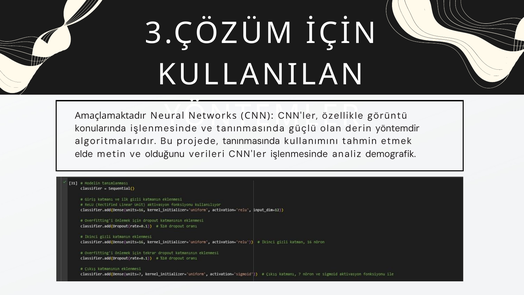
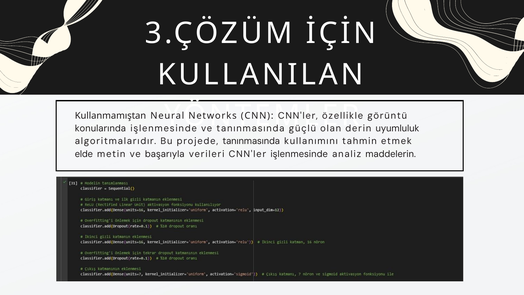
Amaçlamaktadır: Amaçlamaktadır -> Kullanmamıştan (110, 116)
yöntemdir: yöntemdir -> uyumluluk (397, 128)
olduğunu: olduğunu -> başarıyla (165, 154)
demografik: demografik -> maddelerin (391, 154)
